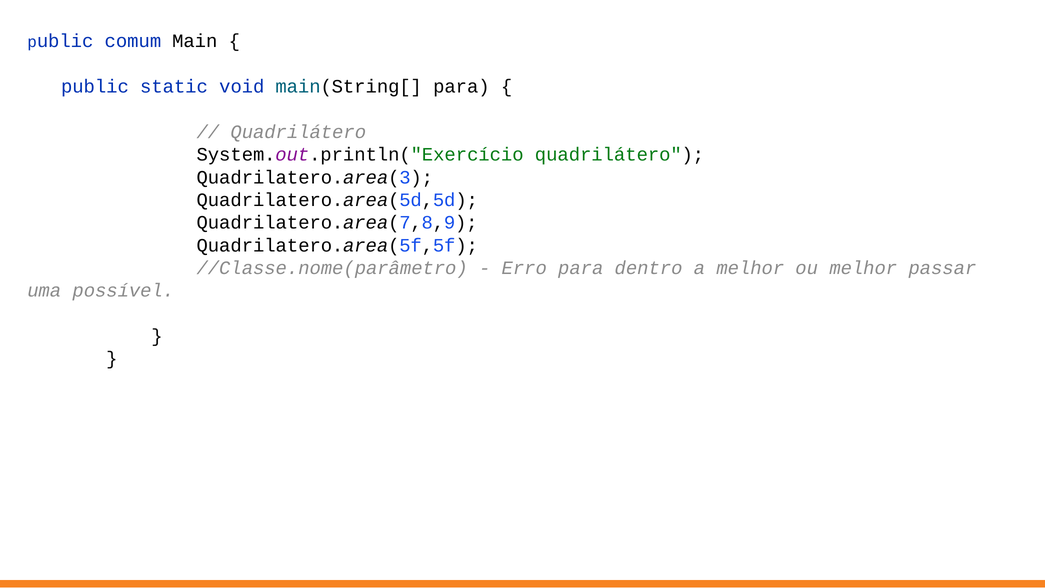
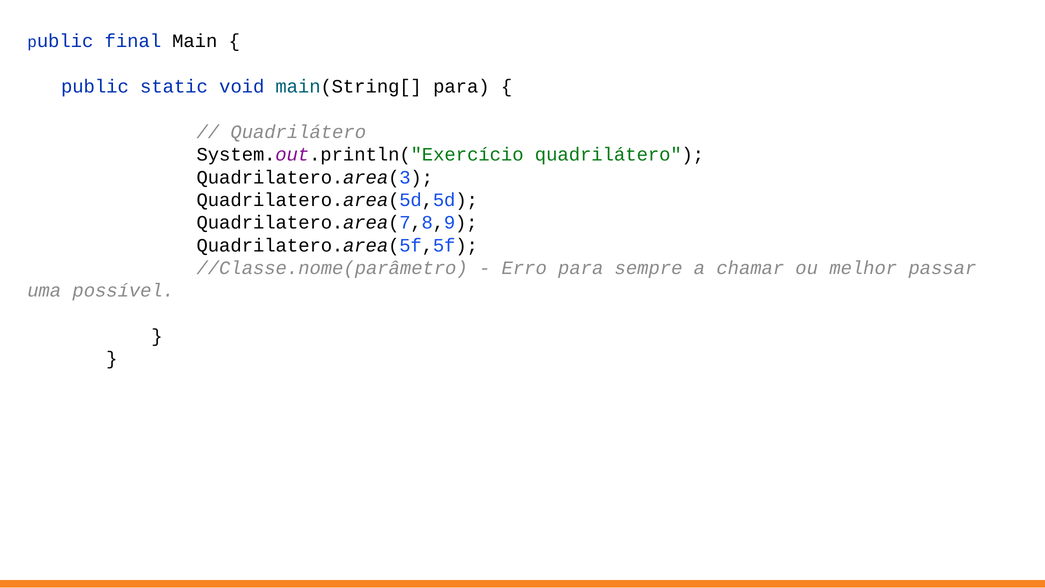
comum: comum -> final (133, 41)
dentro: dentro -> sempre (649, 268)
a melhor: melhor -> chamar (750, 268)
